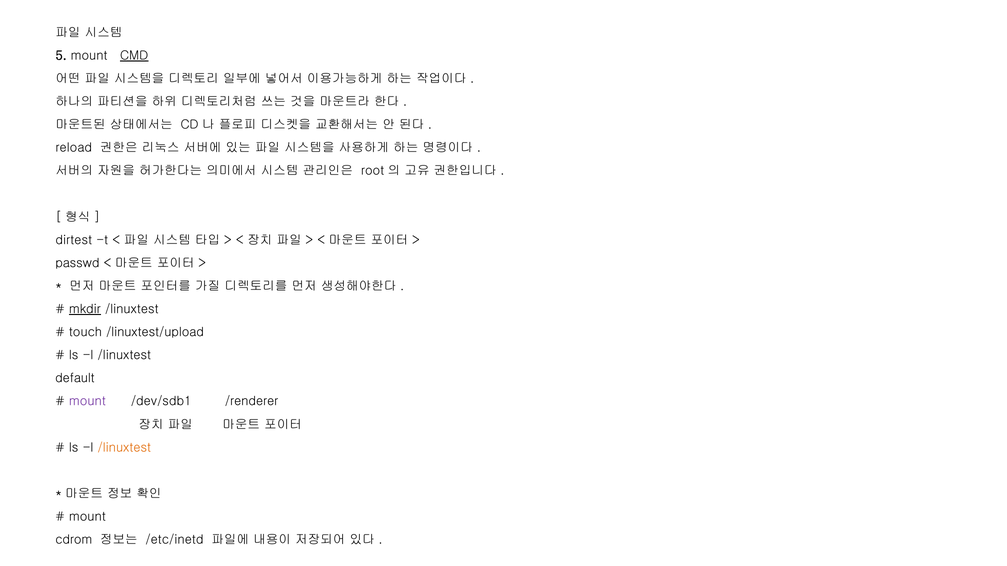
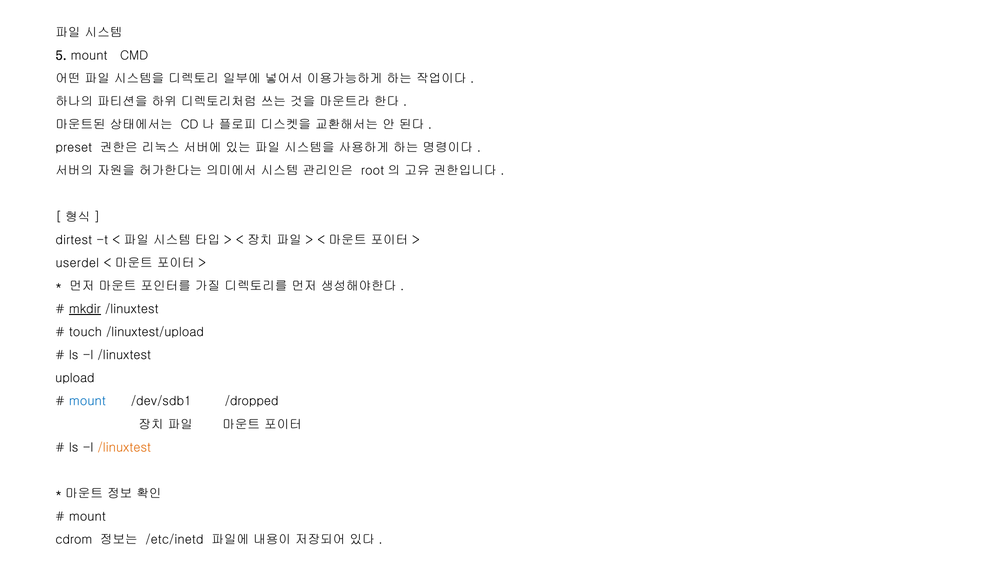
CMD underline: present -> none (134, 56)
reload: reload -> preset (74, 148)
passwd: passwd -> userdel (77, 263)
default: default -> upload (75, 379)
mount colour: purple -> blue (87, 402)
/renderer: /renderer -> /dropped (252, 402)
